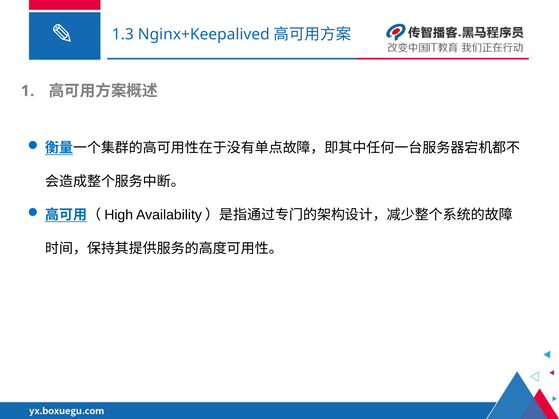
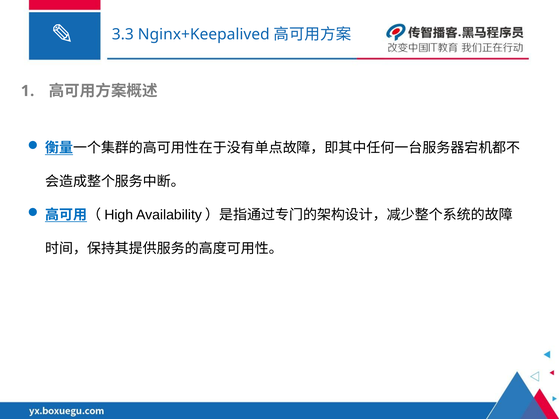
1.3: 1.3 -> 3.3 (123, 34)
